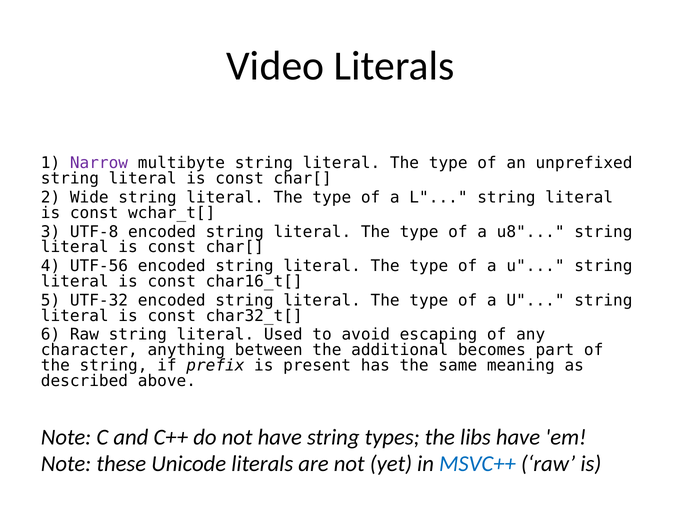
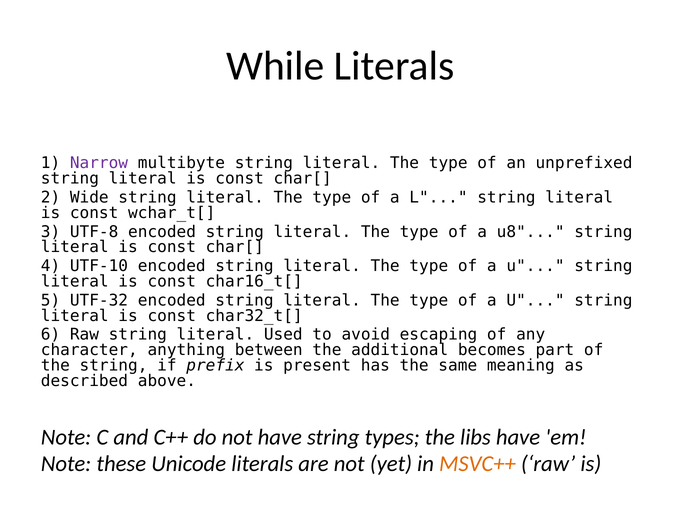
Video: Video -> While (275, 66)
UTF-56: UTF-56 -> UTF-10 (99, 266)
MSVC++ colour: blue -> orange (477, 465)
